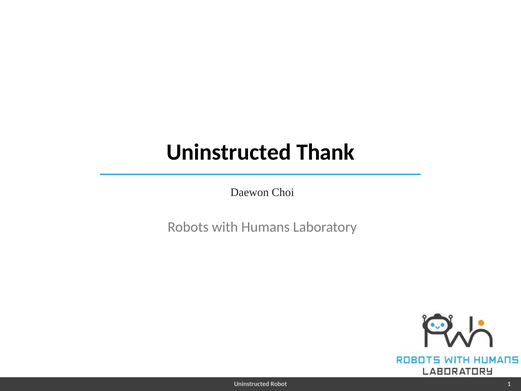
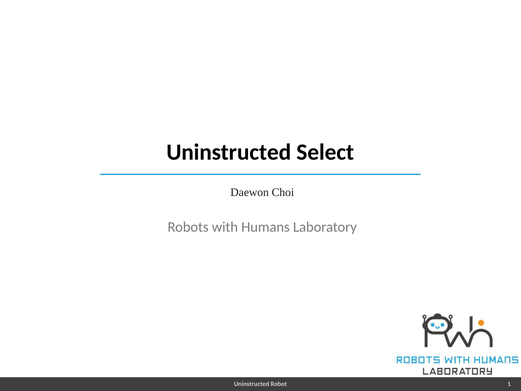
Thank: Thank -> Select (325, 152)
